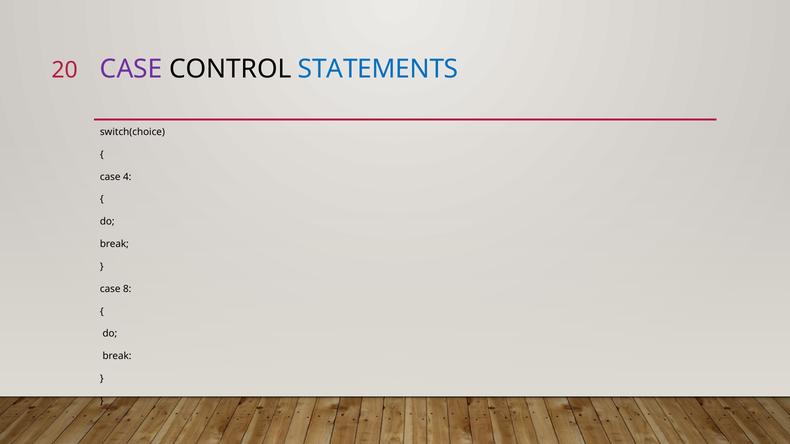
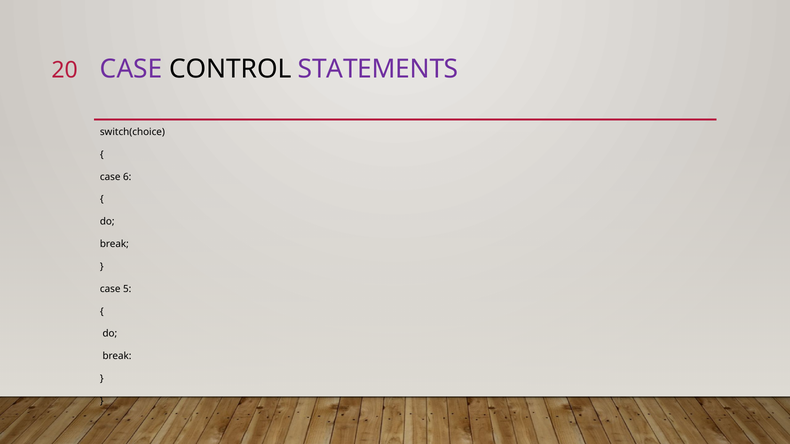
STATEMENTS colour: blue -> purple (378, 69)
4: 4 -> 6 (127, 177)
8: 8 -> 5 (127, 289)
